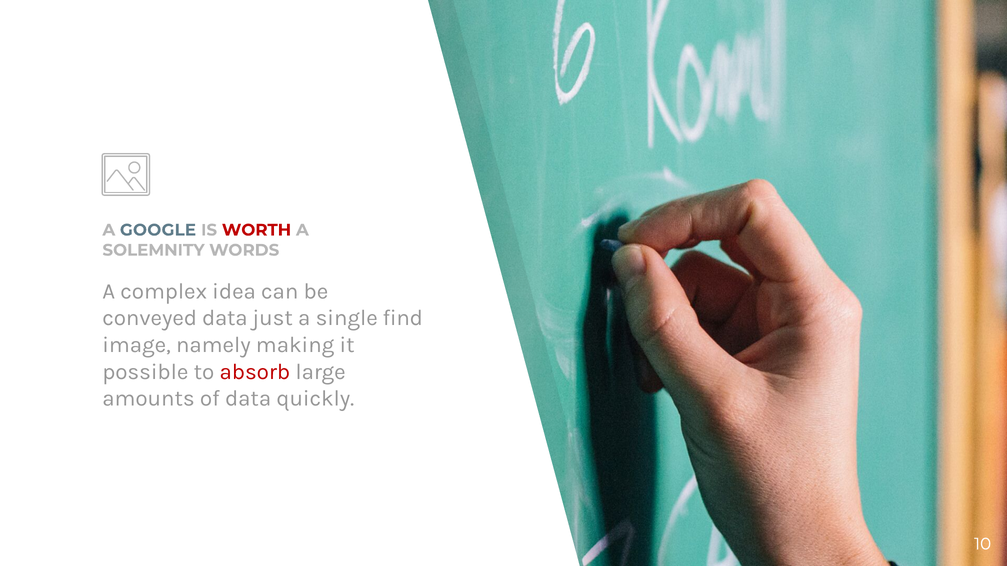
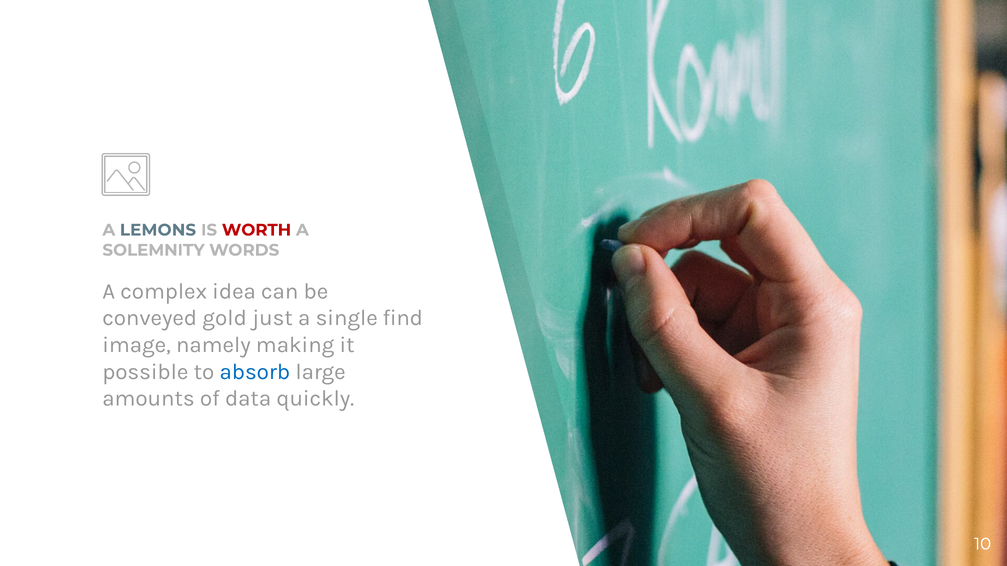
GOOGLE: GOOGLE -> LEMONS (158, 230)
conveyed data: data -> gold (225, 318)
absorb colour: red -> blue (255, 372)
